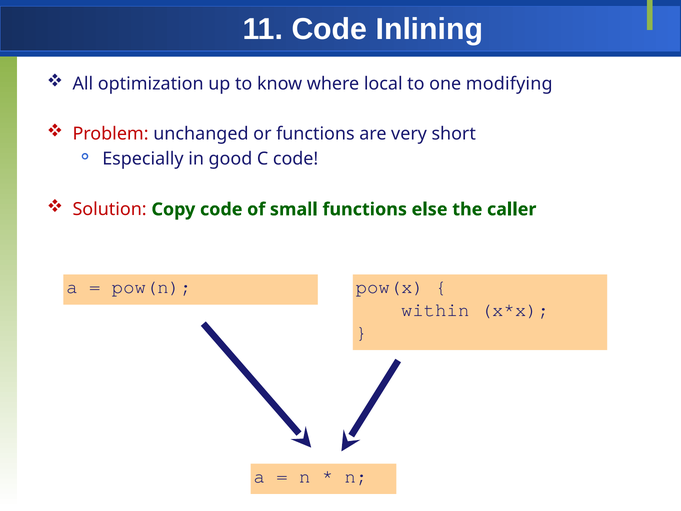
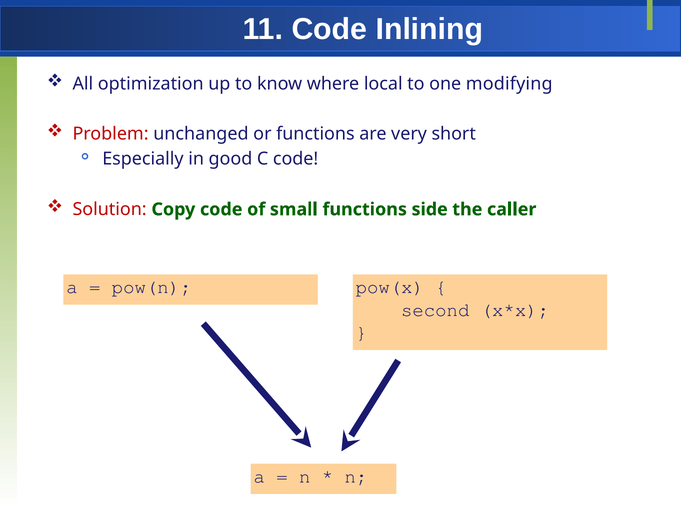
else: else -> side (430, 209)
within: within -> second (435, 310)
